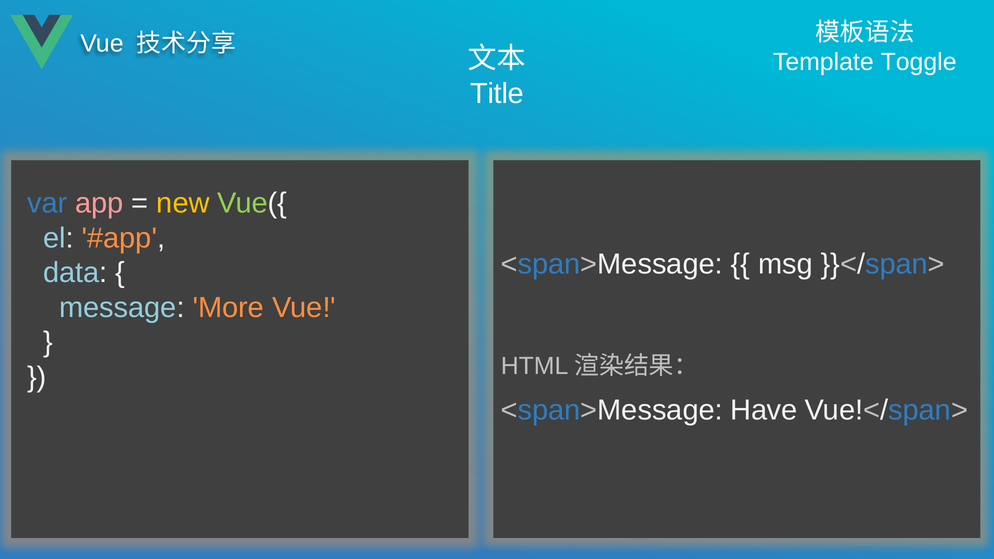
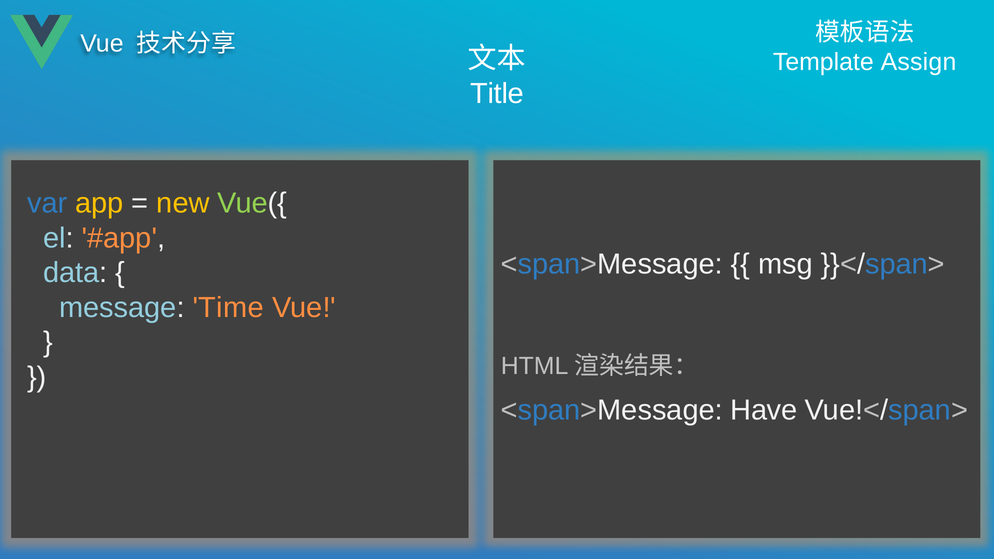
Toggle: Toggle -> Assign (919, 62)
app colour: pink -> yellow (99, 203)
More: More -> Time (228, 308)
